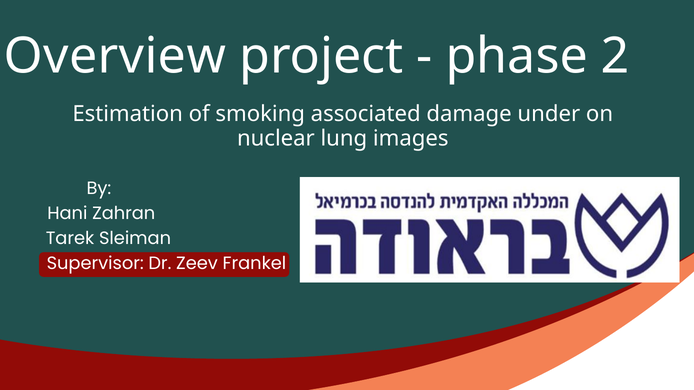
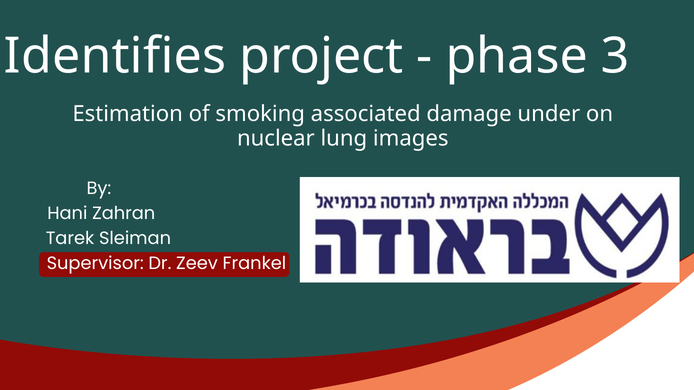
Overview: Overview -> Identifies (115, 56)
2: 2 -> 3 (615, 56)
